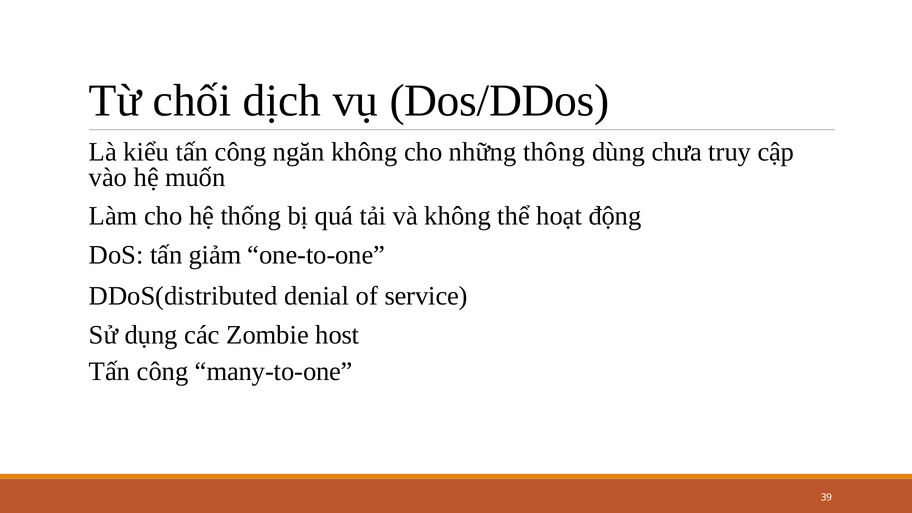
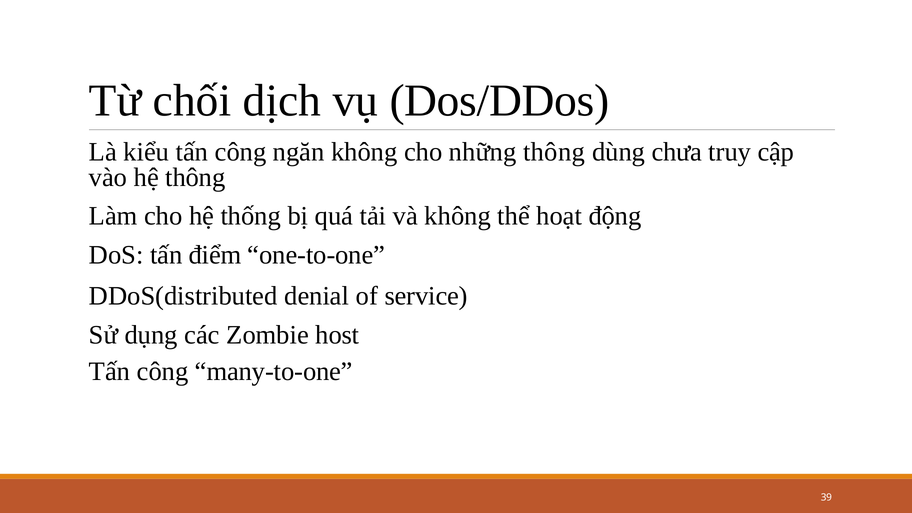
hệ muốn: muốn -> thông (195, 177)
giảm: giảm -> điểm (215, 255)
